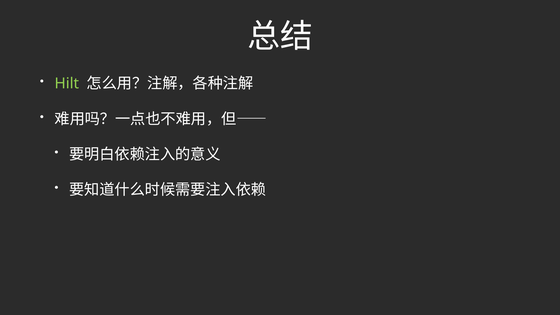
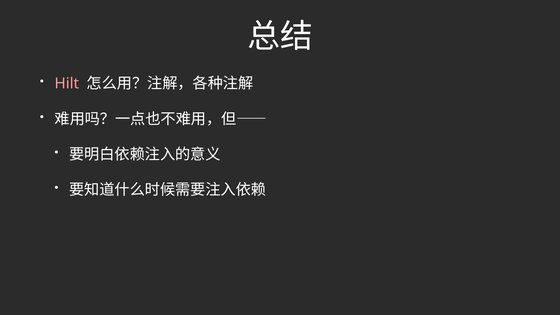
Hilt colour: light green -> pink (67, 84)
